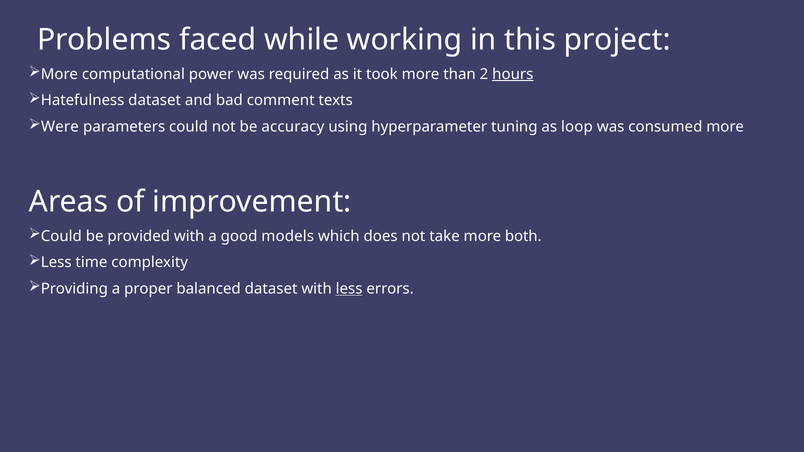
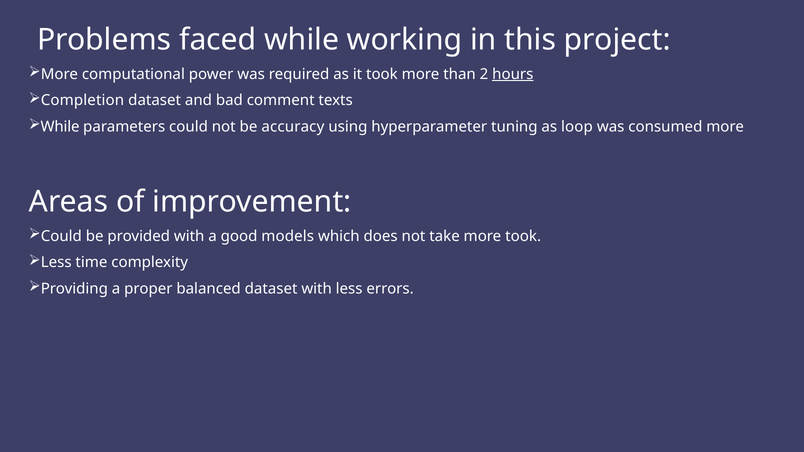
Hatefulness: Hatefulness -> Completion (82, 101)
Were: Were -> While (60, 127)
more both: both -> took (523, 236)
less underline: present -> none (349, 289)
